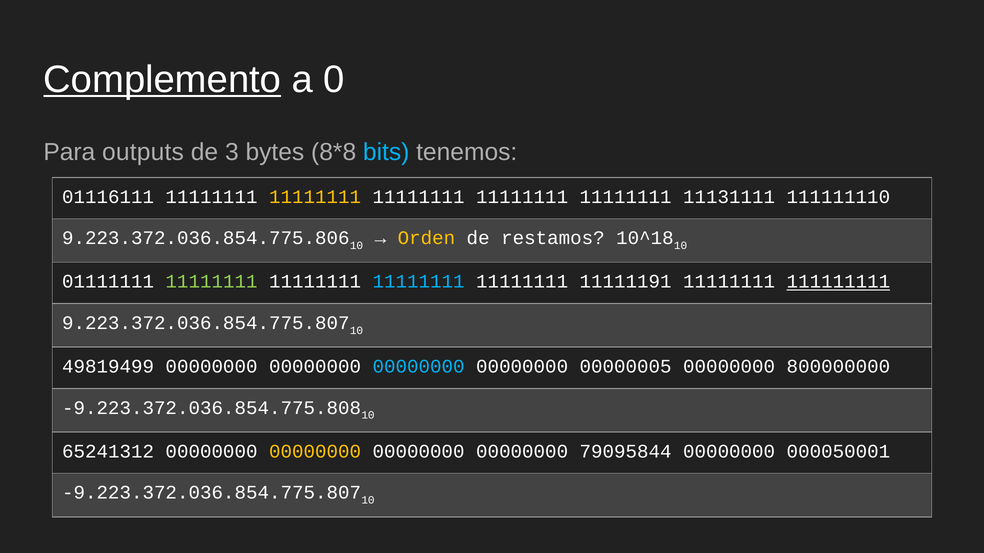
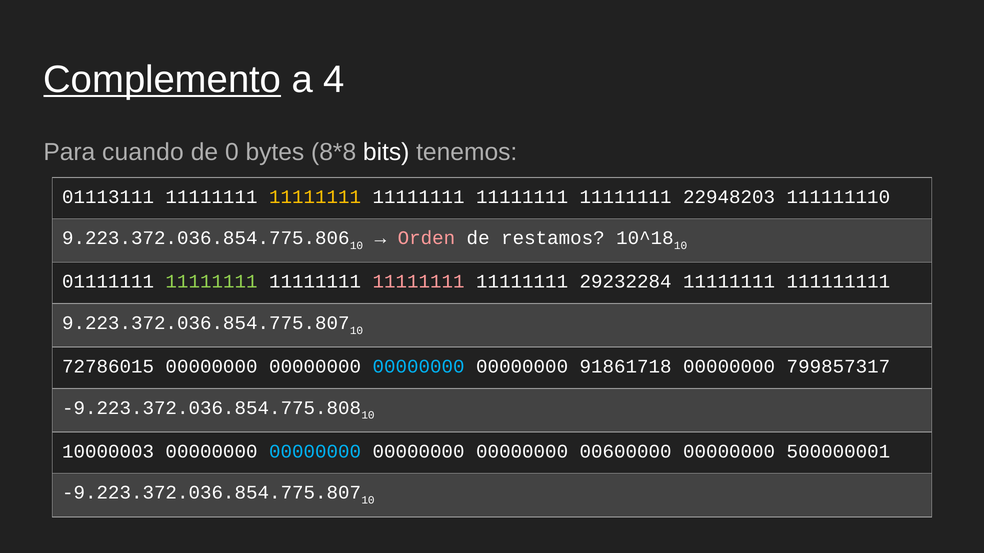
0: 0 -> 4 (334, 80)
outputs: outputs -> cuando (143, 152)
3: 3 -> 0 (232, 152)
bits colour: light blue -> white (386, 152)
01116111: 01116111 -> 01113111 (108, 197)
11131111: 11131111 -> 22948203 (729, 197)
Orden colour: yellow -> pink (426, 238)
11111111 colour: light blue -> pink (419, 282)
11111191: 11111191 -> 29232284 (626, 282)
111111111 underline: present -> none (838, 282)
49819499: 49819499 -> 72786015 (108, 367)
00000005: 00000005 -> 91861718 (626, 367)
800000000: 800000000 -> 799857317 (838, 367)
65241312: 65241312 -> 10000003 (108, 452)
00000000 colour: yellow -> light blue (315, 452)
79095844: 79095844 -> 00600000 (626, 452)
000050001: 000050001 -> 500000001 (838, 452)
